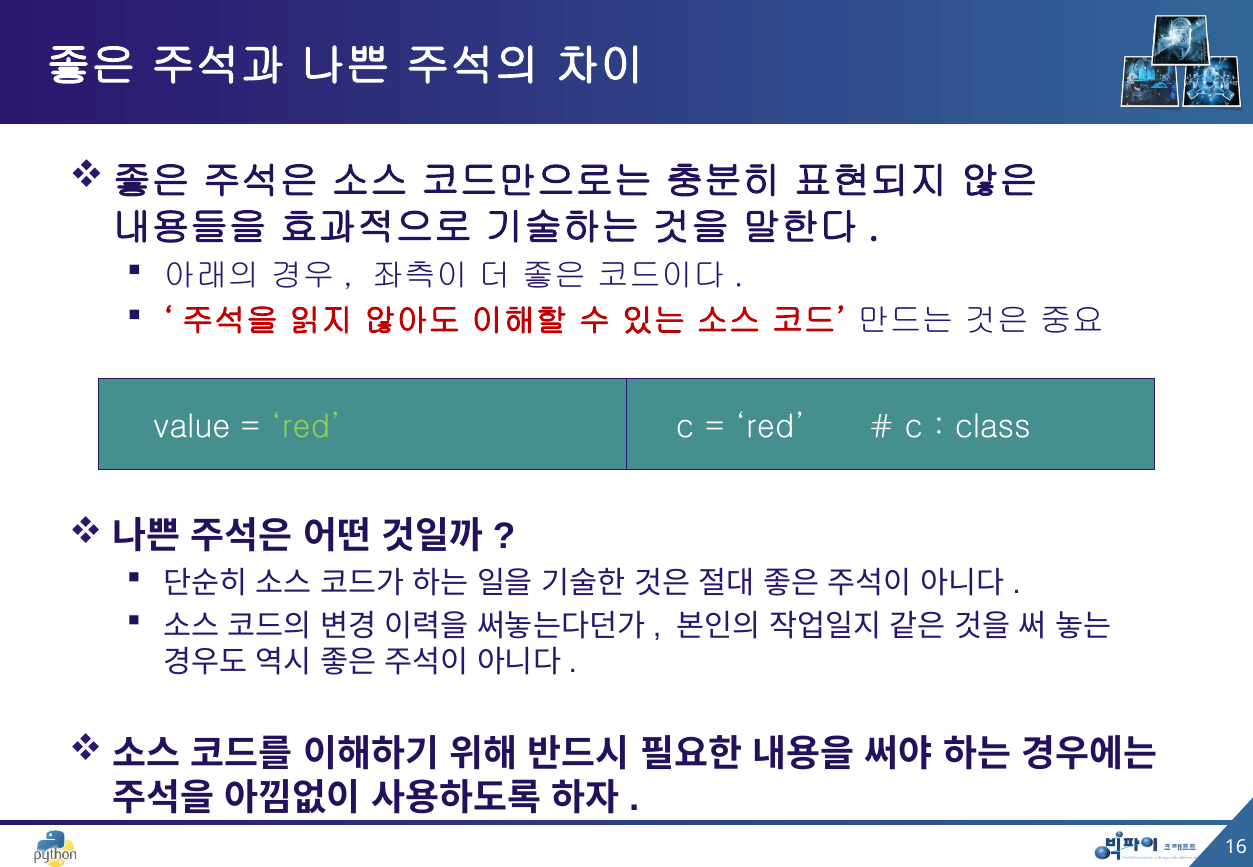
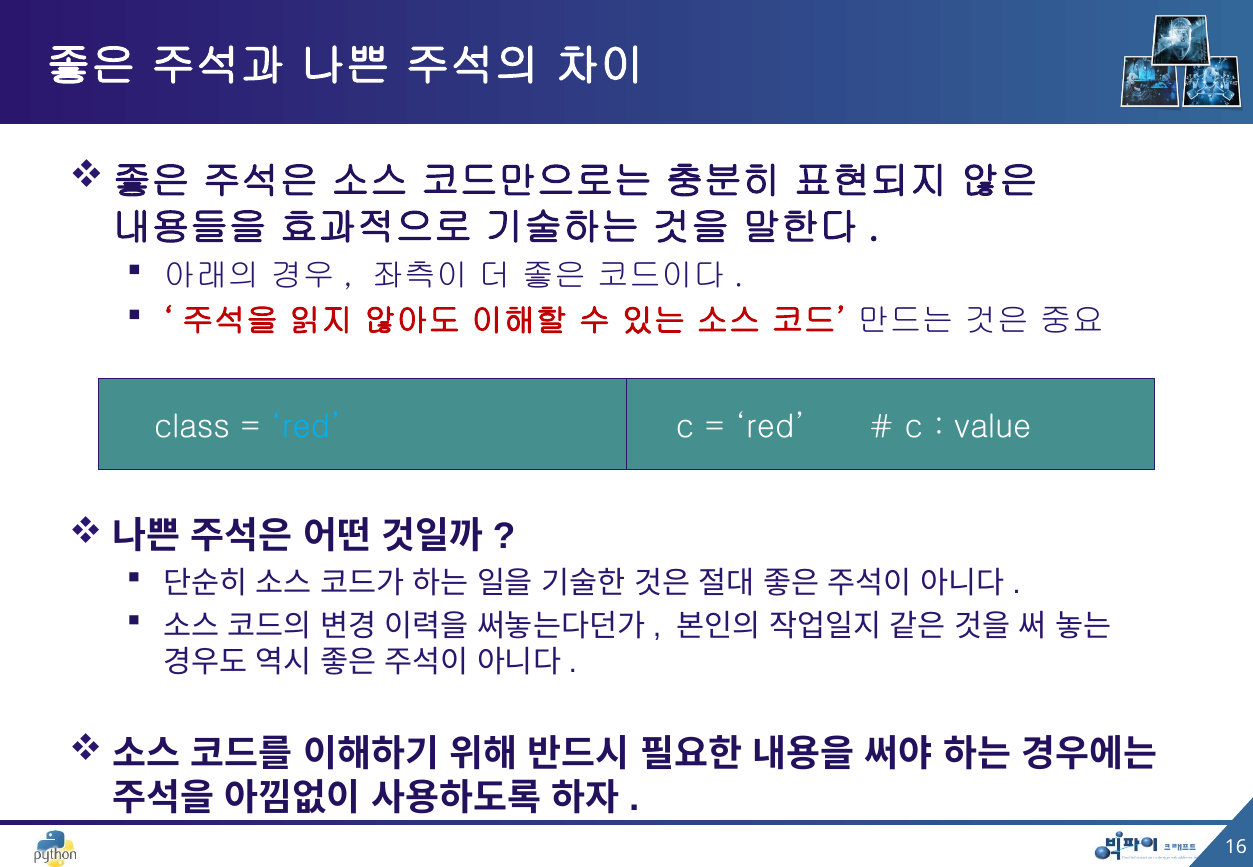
value: value -> class (192, 427)
red colour: light green -> light blue (306, 427)
class: class -> value (993, 427)
